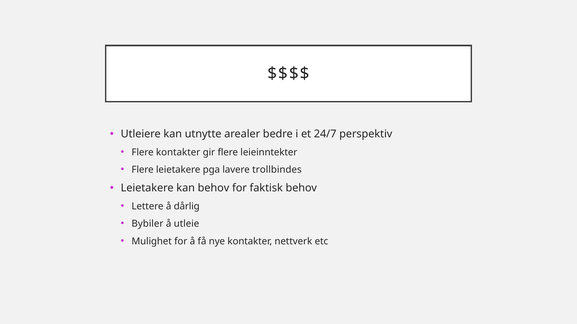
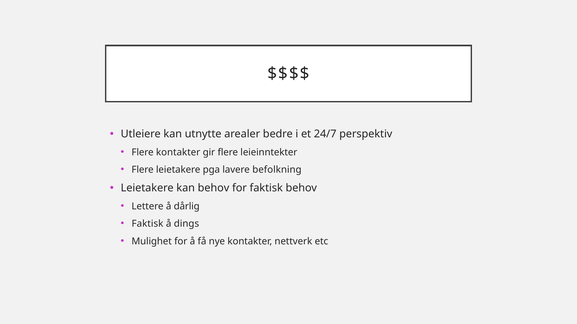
trollbindes: trollbindes -> befolkning (277, 170)
Bybiler: Bybiler -> Faktisk (147, 224)
utleie: utleie -> dings (186, 224)
